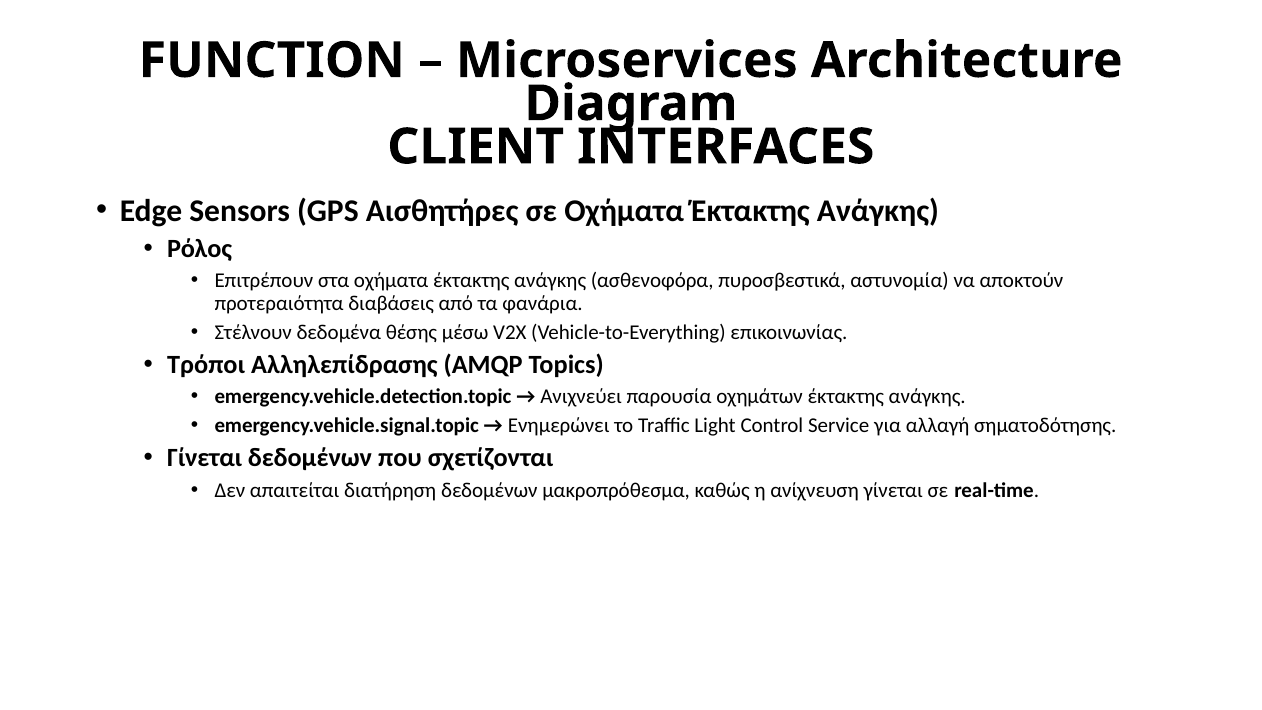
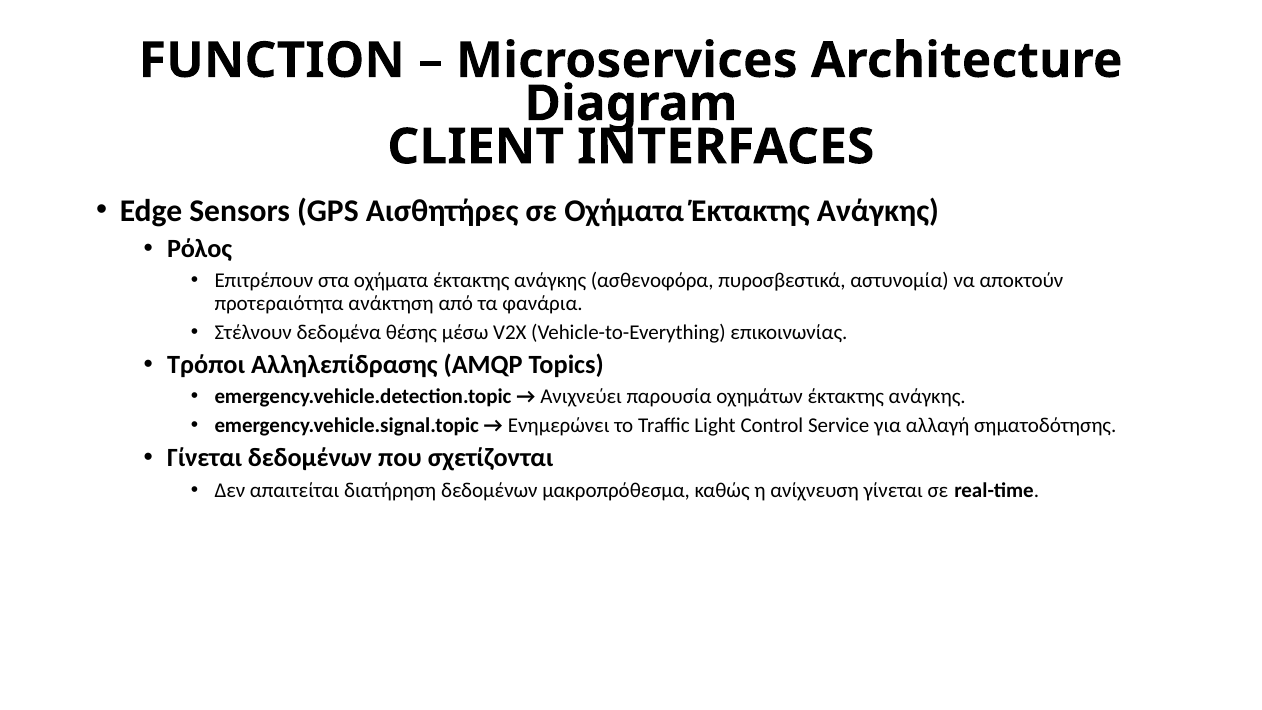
διαβάσεις: διαβάσεις -> ανάκτηση (391, 303)
